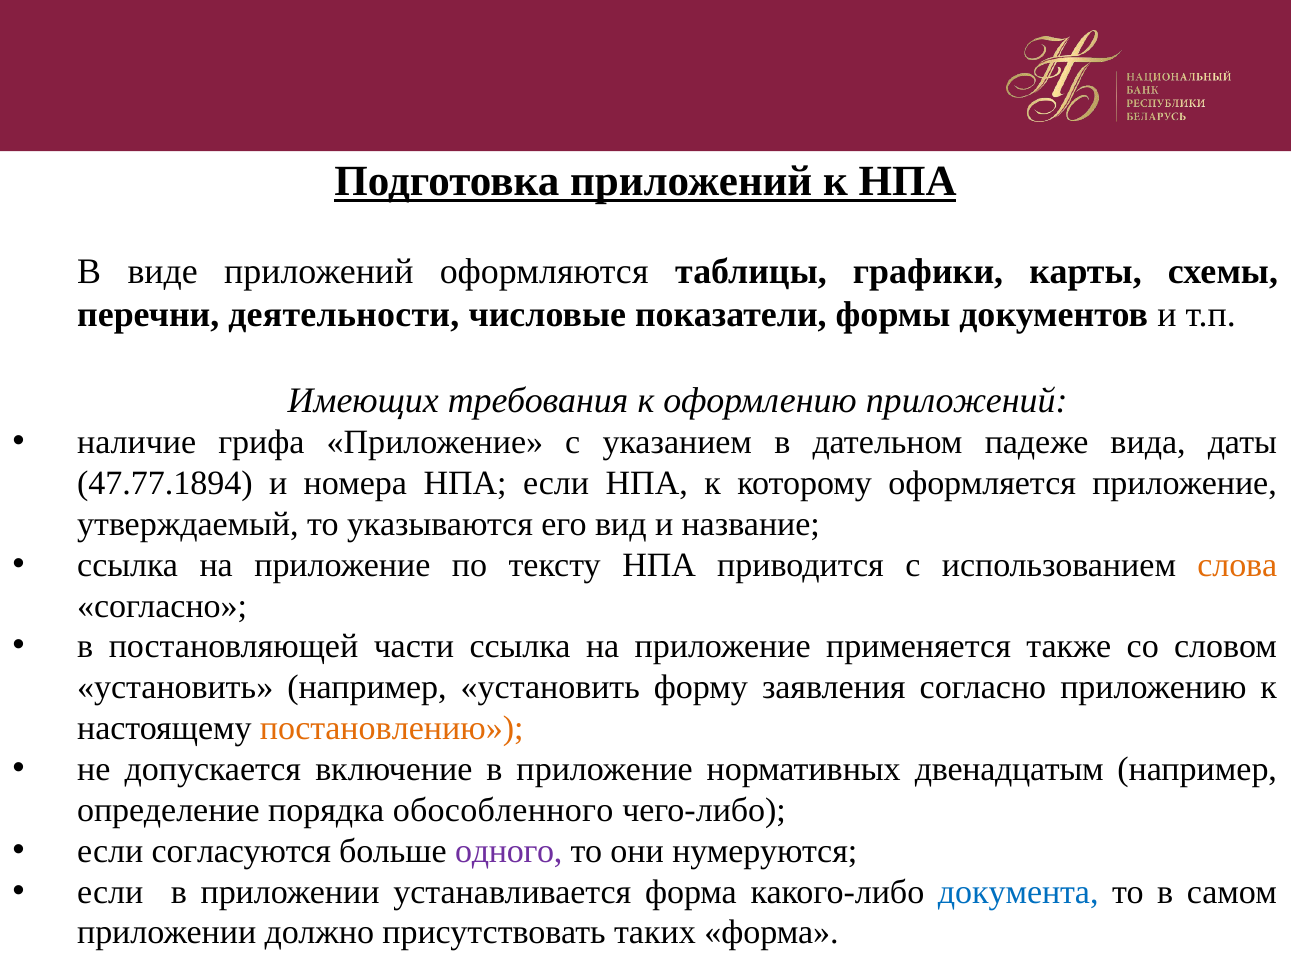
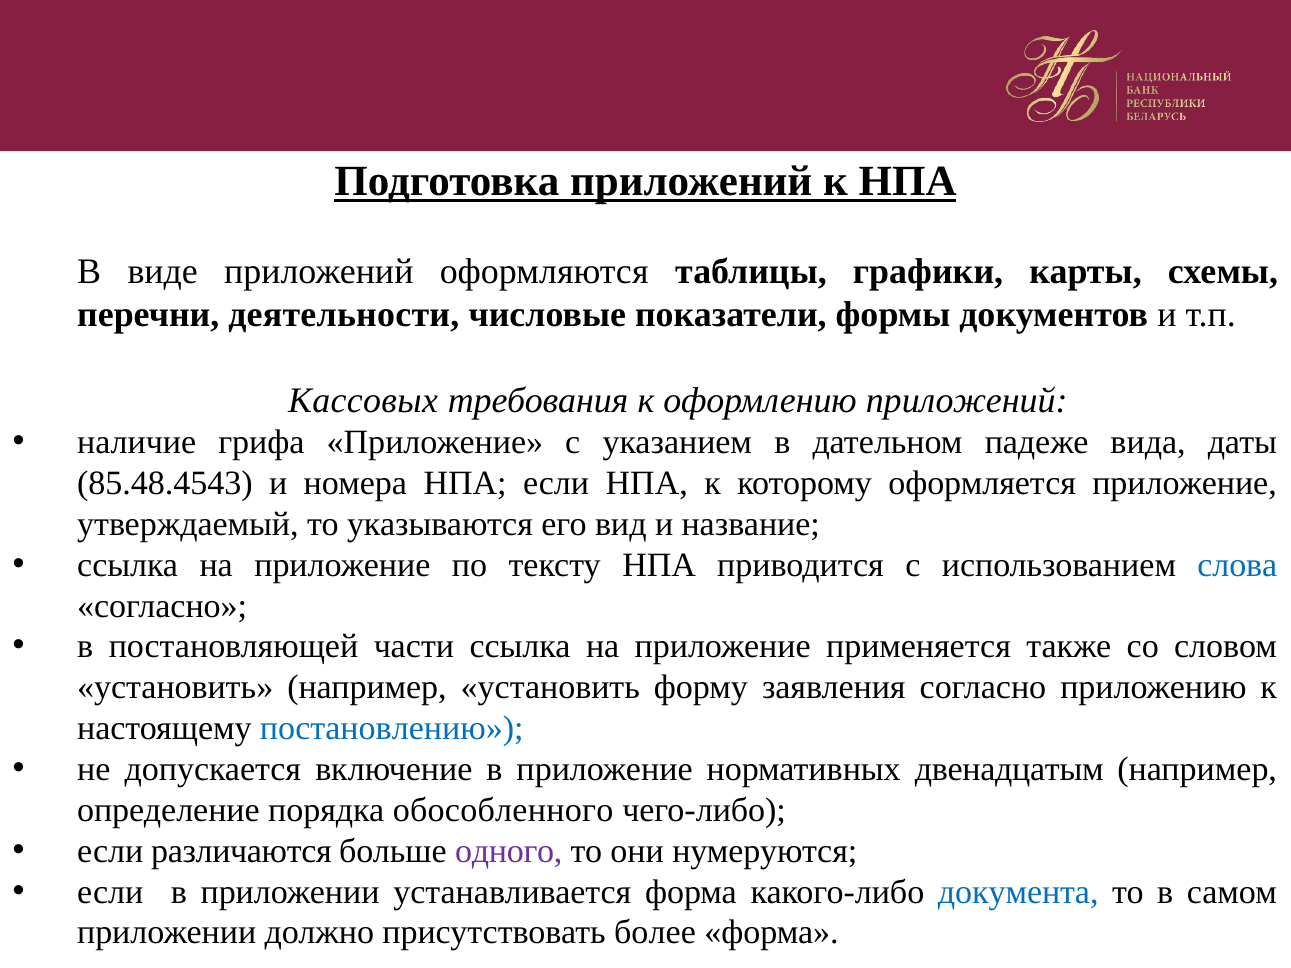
Имеющих: Имеющих -> Кассовых (363, 401)
47.77.1894: 47.77.1894 -> 85.48.4543 (165, 483)
слова colour: orange -> blue (1237, 565)
постановлению colour: orange -> blue (392, 729)
согласуются: согласуются -> различаются (241, 851)
таких: таких -> более (655, 933)
